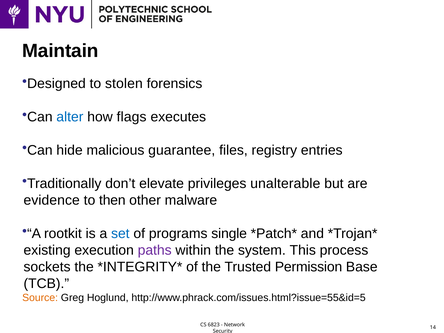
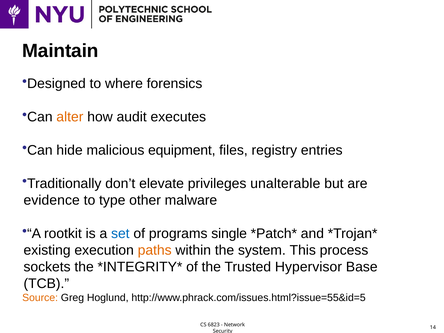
stolen: stolen -> where (124, 84)
alter colour: blue -> orange (70, 117)
flags: flags -> audit (132, 117)
guarantee: guarantee -> equipment (182, 150)
then: then -> type (112, 200)
paths colour: purple -> orange (155, 250)
Permission: Permission -> Hypervisor (308, 267)
